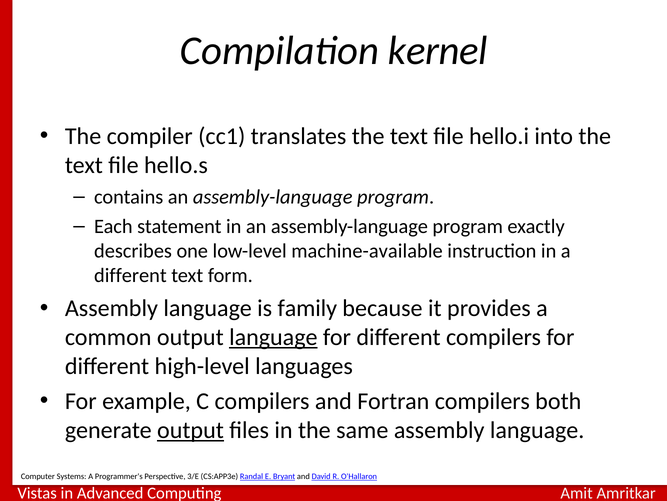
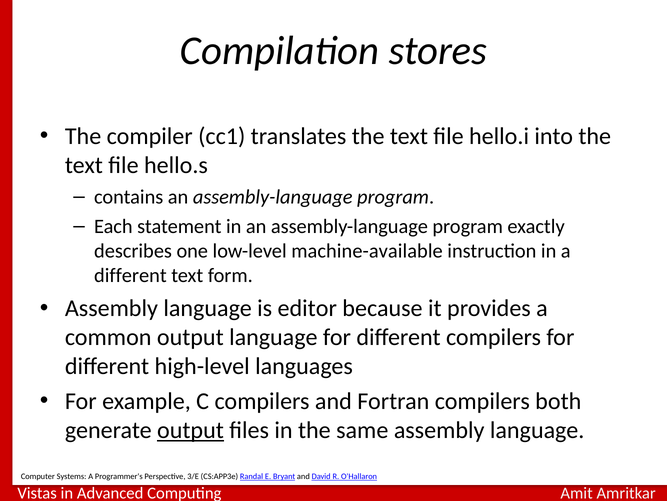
kernel: kernel -> stores (438, 51)
family: family -> editor (307, 308)
language underline: present -> none (273, 337)
